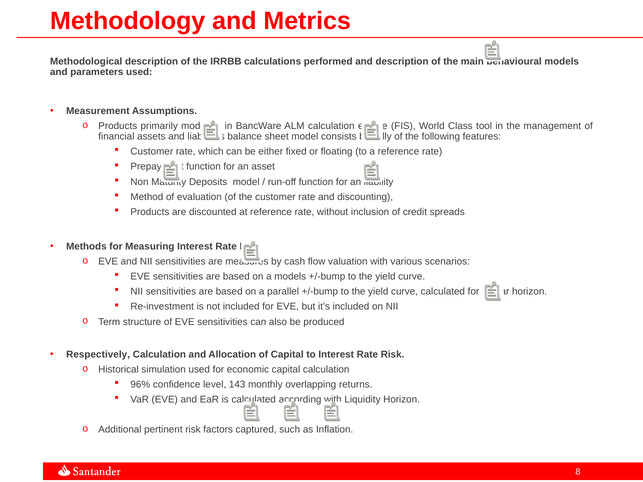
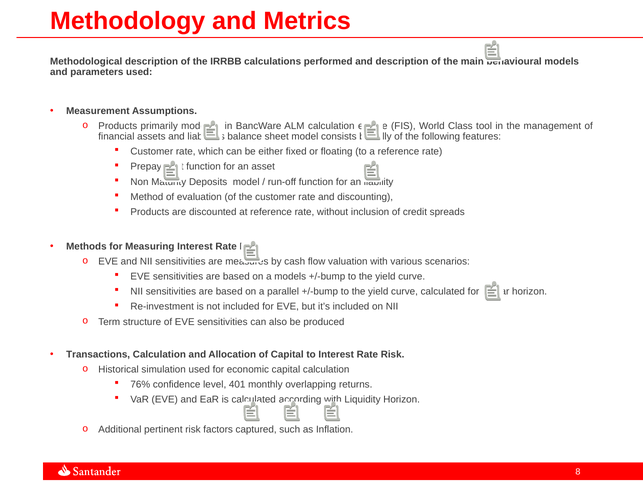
Respectively: Respectively -> Transactions (98, 355)
96%: 96% -> 76% (140, 385)
143: 143 -> 401 (237, 385)
